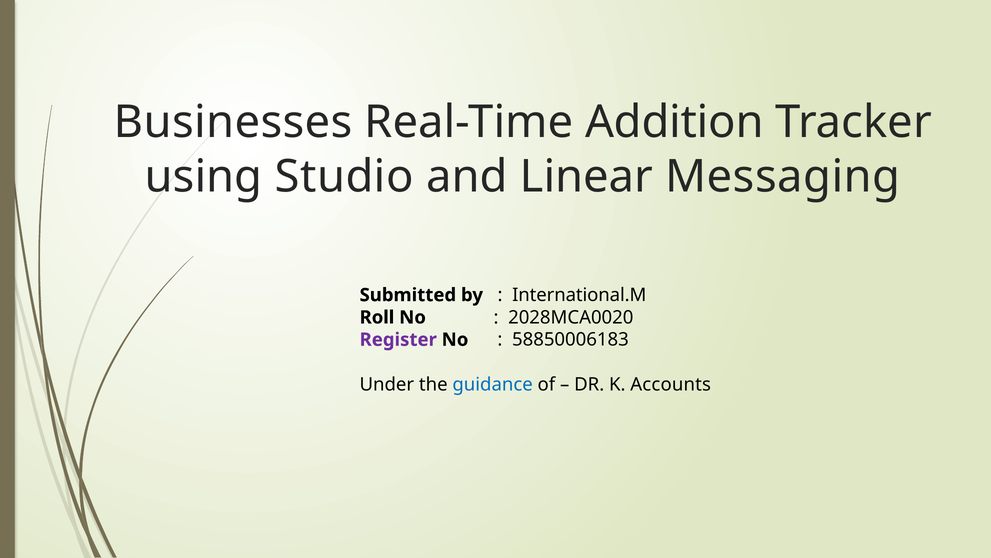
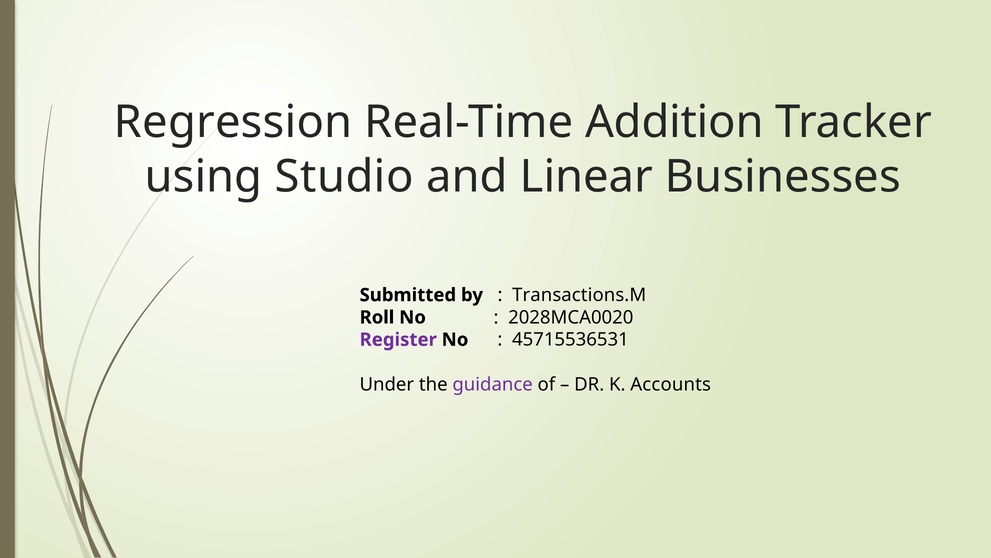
Businesses: Businesses -> Regression (233, 122)
Messaging: Messaging -> Businesses (783, 176)
International.M: International.M -> Transactions.M (579, 295)
58850006183: 58850006183 -> 45715536531 (570, 339)
guidance colour: blue -> purple (493, 384)
